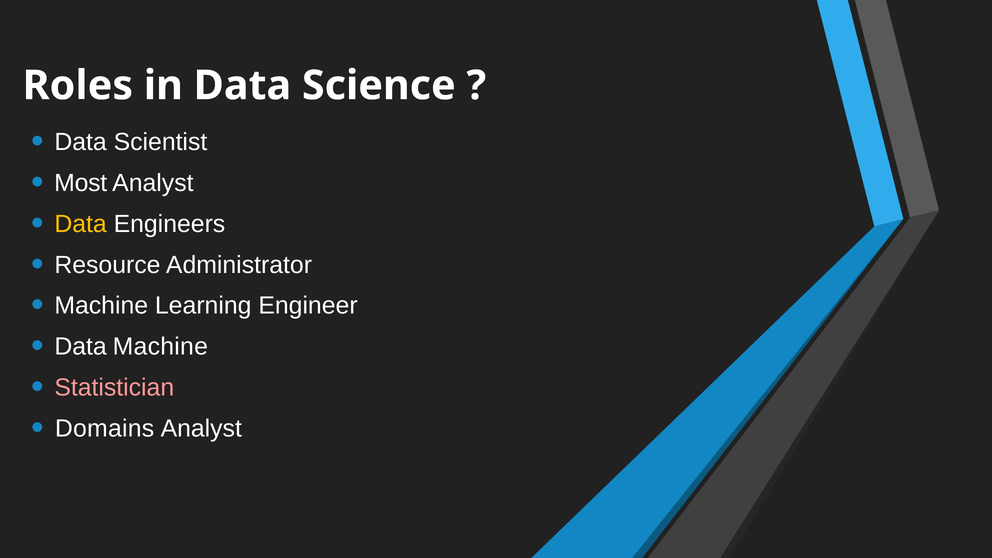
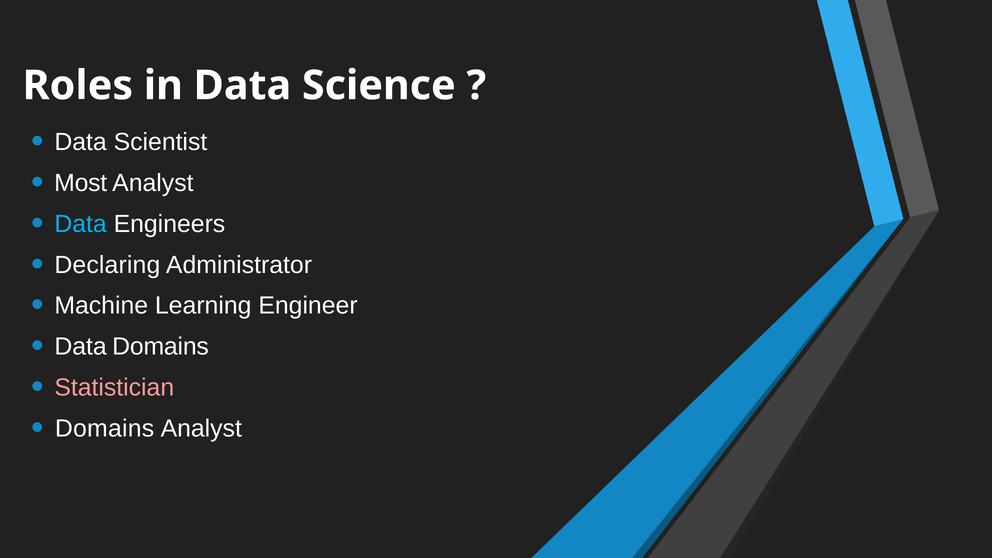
Data colour: yellow -> light blue (81, 224)
Resource: Resource -> Declaring (107, 265)
Data Machine: Machine -> Domains (161, 347)
